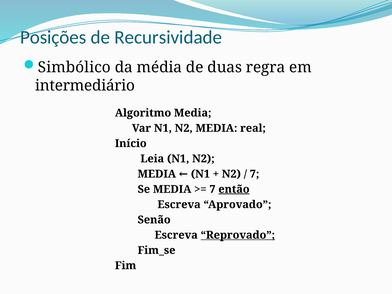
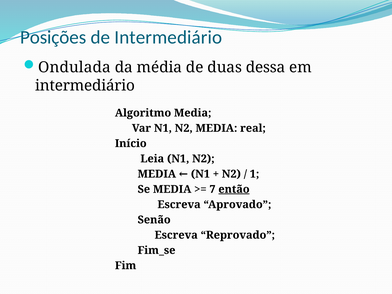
de Recursividade: Recursividade -> Intermediário (168, 37)
Simbólico: Simbólico -> Ondulada (74, 67)
regra: regra -> dessa (266, 67)
7: 7 -> 1 (254, 174)
Reprovado underline: present -> none (238, 235)
